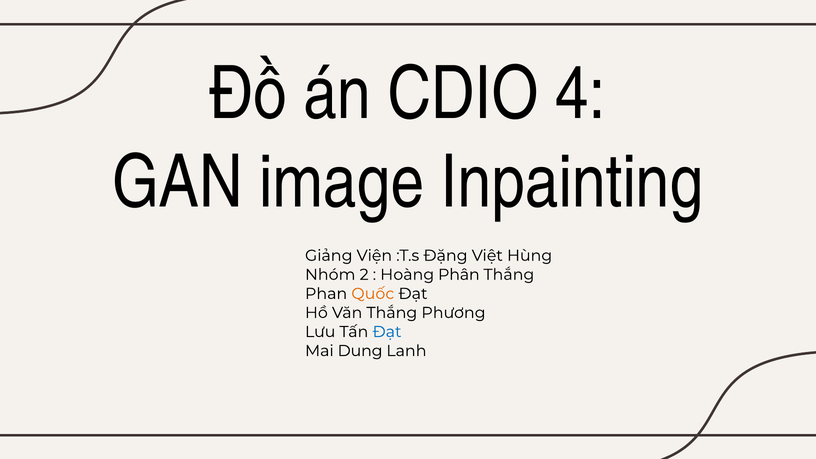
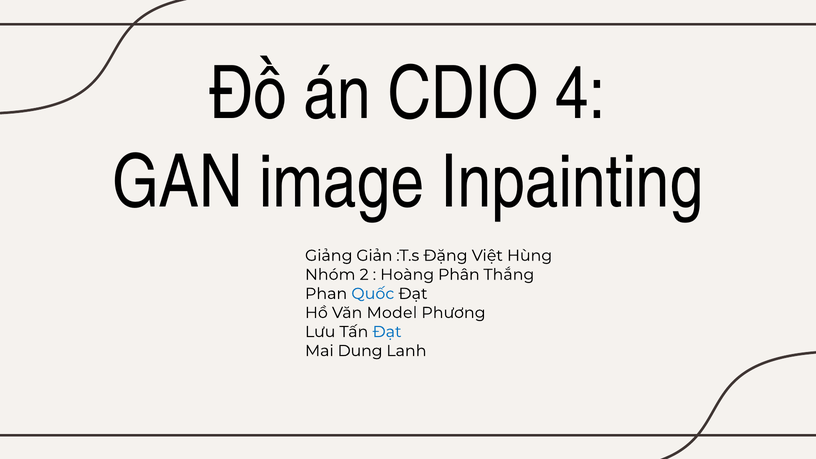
Viện: Viện -> Giản (374, 256)
Quốc colour: orange -> blue (373, 294)
Văn Thắng: Thắng -> Model (392, 313)
